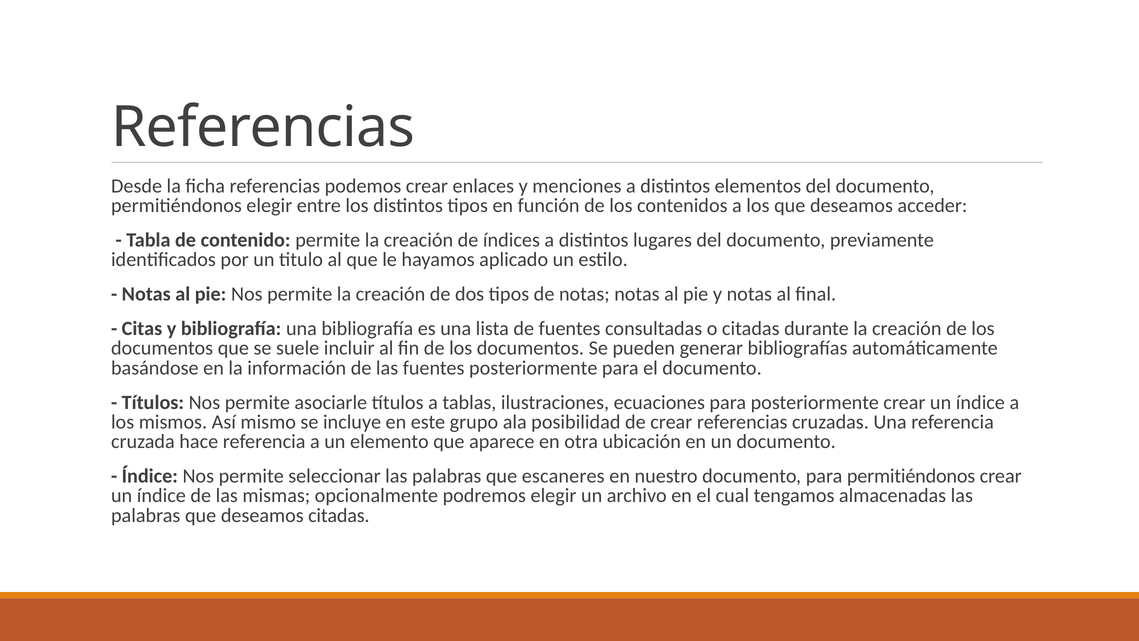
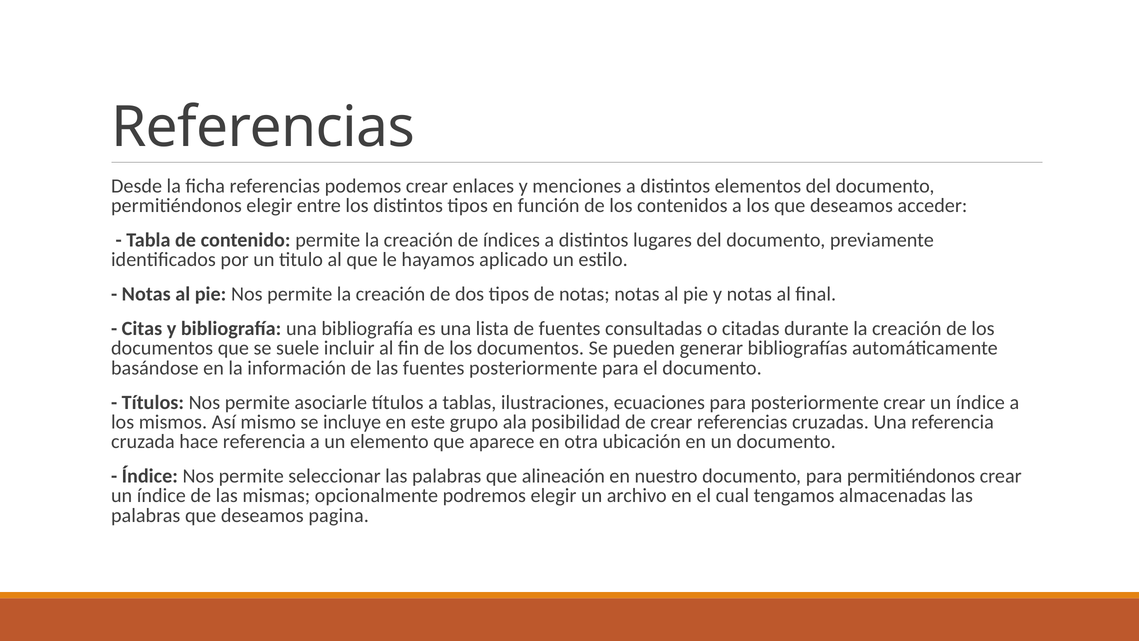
escaneres: escaneres -> alineación (563, 476)
deseamos citadas: citadas -> pagina (339, 515)
